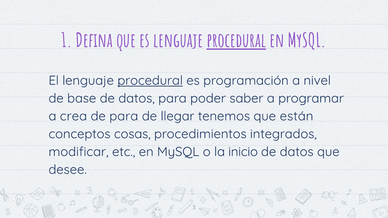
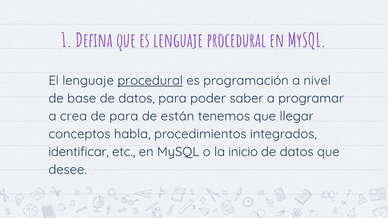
procedural underline: present -> none (236, 41)
llegar: llegar -> están (177, 116)
están: están -> llegar (297, 116)
cosas: cosas -> habla (132, 134)
modificar: modificar -> identificar (79, 152)
